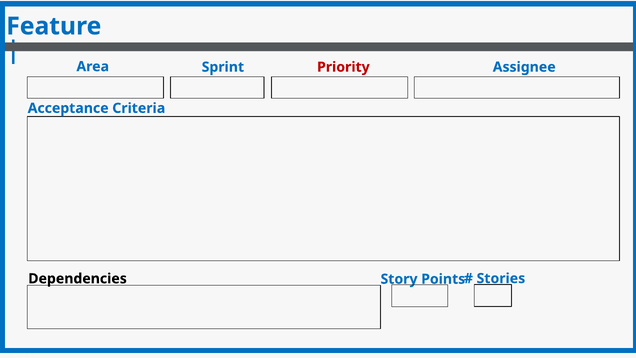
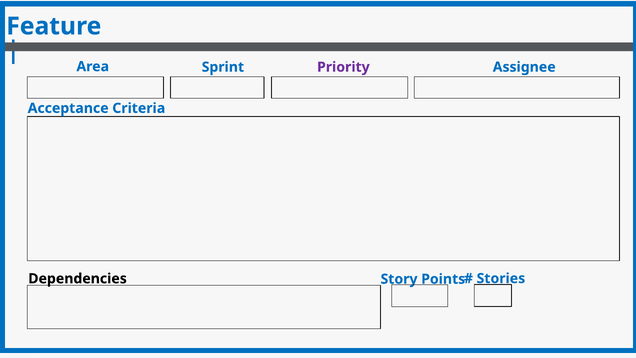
Priority colour: red -> purple (343, 67)
